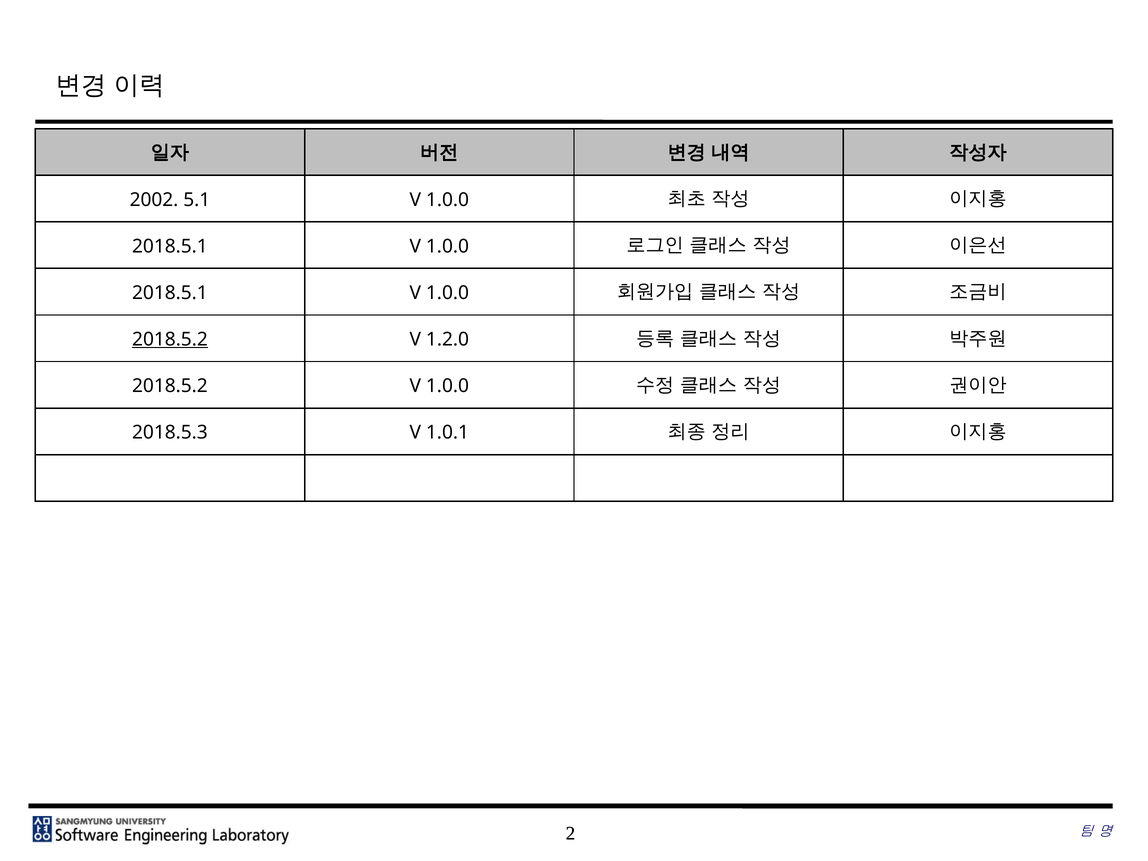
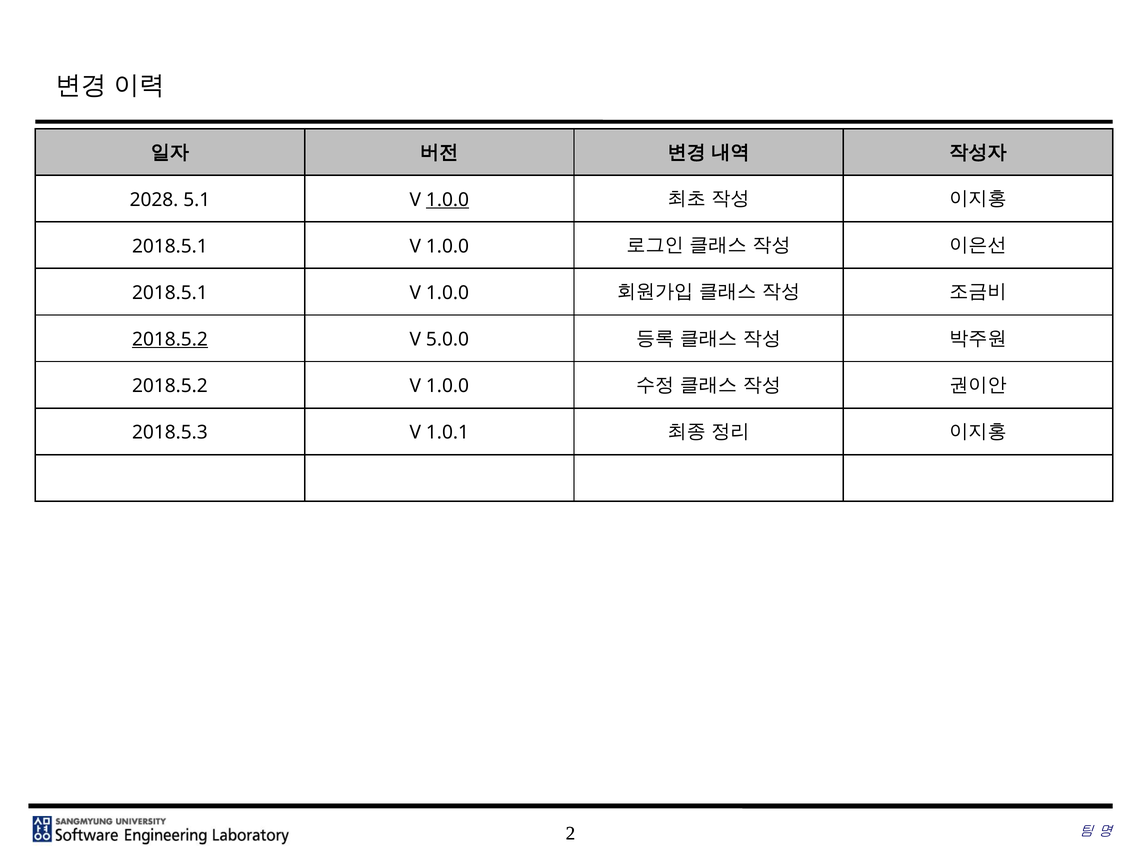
2002: 2002 -> 2028 (154, 200)
1.0.0 underline: none -> present (447, 200)
1.2.0: 1.2.0 -> 5.0.0 (447, 339)
